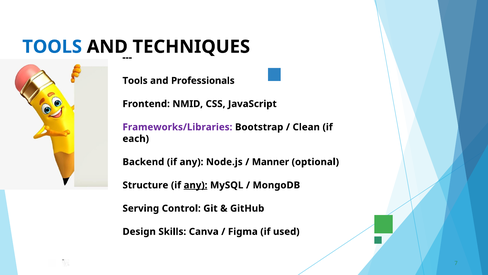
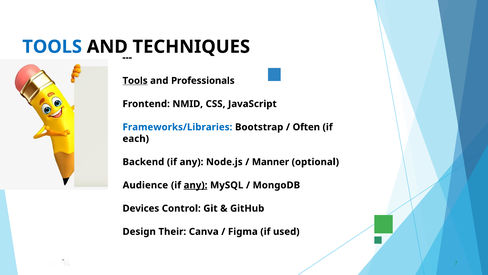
Tools underline: none -> present (135, 81)
Frameworks/Libraries colour: purple -> blue (177, 127)
Clean: Clean -> Often (306, 127)
Structure: Structure -> Audience (145, 185)
Serving: Serving -> Devices (141, 208)
Skills: Skills -> Their (172, 231)
